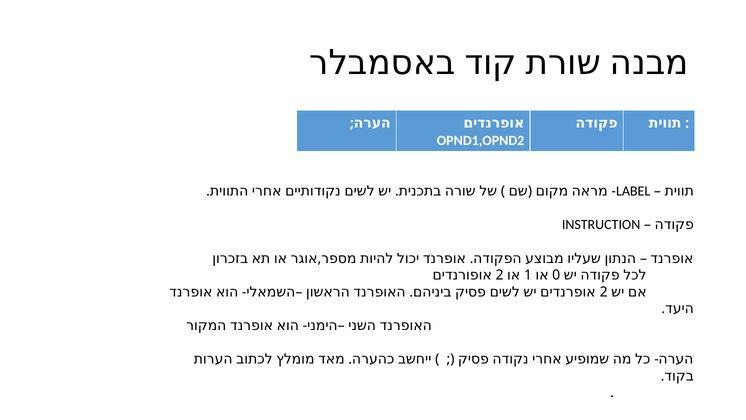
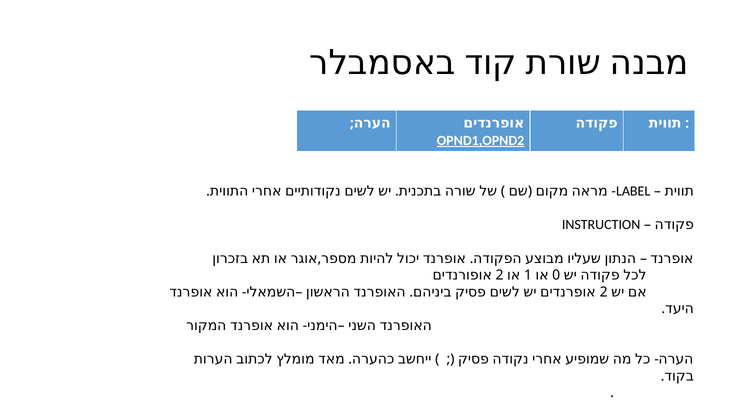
OPND1,OPND2 underline: none -> present (481, 140)
